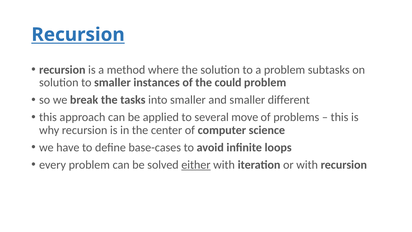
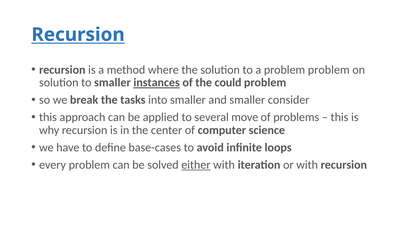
problem subtasks: subtasks -> problem (329, 70)
instances underline: none -> present (157, 83)
different: different -> consider (289, 100)
